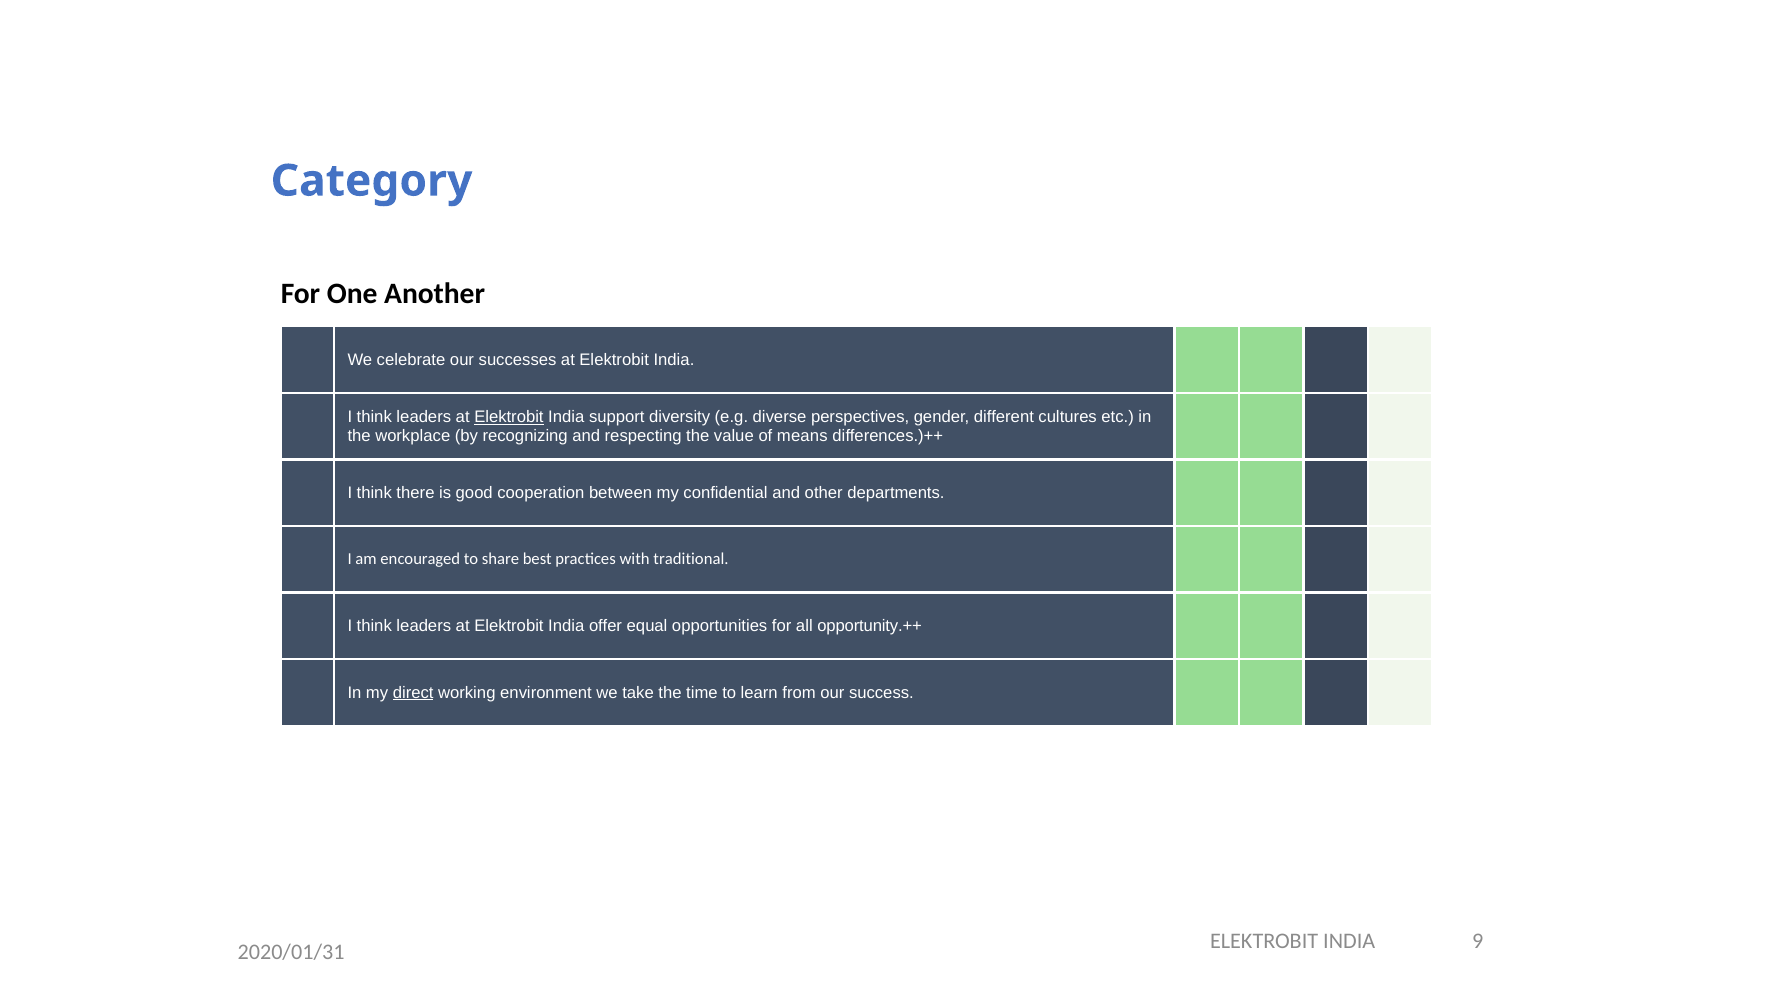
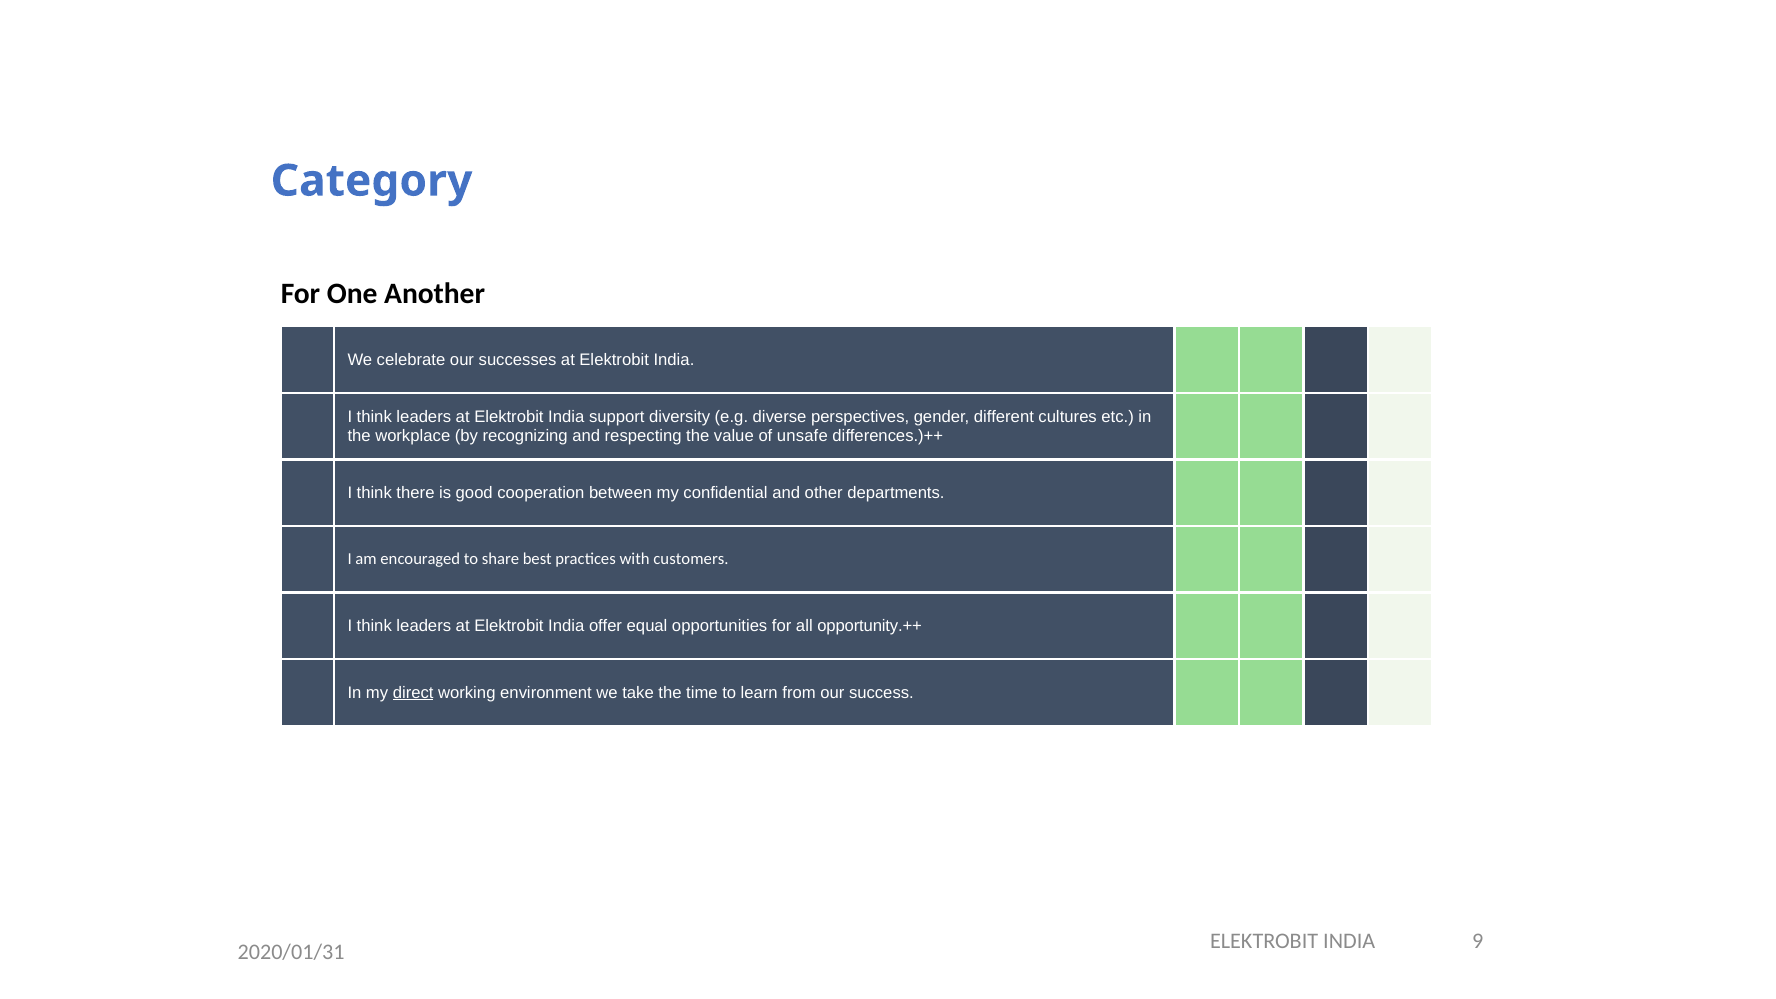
Elektrobit underline: present -> none (509, 417)
means: means -> unsafe (802, 436)
traditional: traditional -> customers (691, 559)
